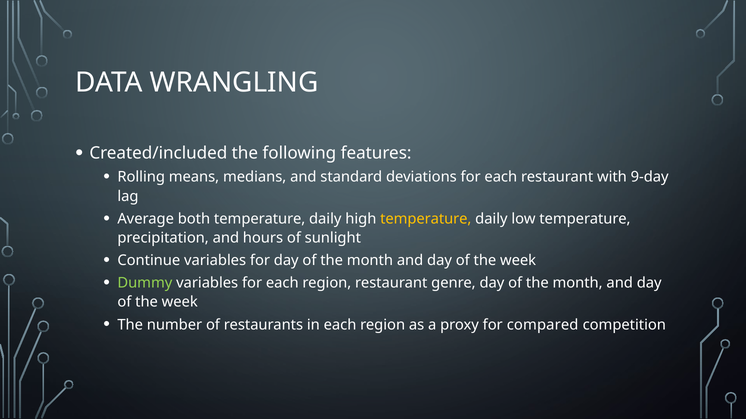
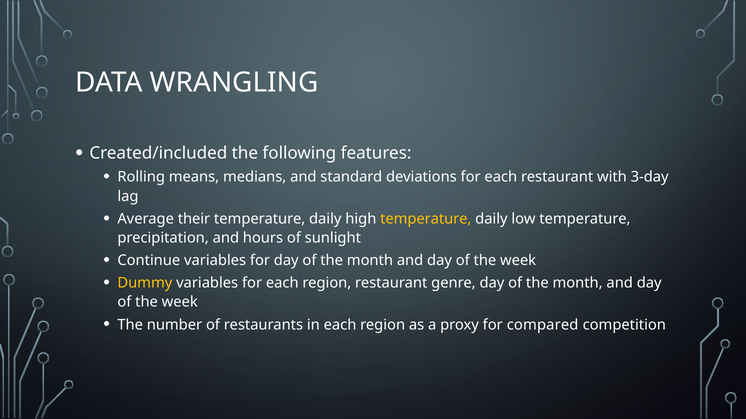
9-day: 9-day -> 3-day (650, 177)
both: both -> their (194, 219)
Dummy colour: light green -> yellow (145, 283)
